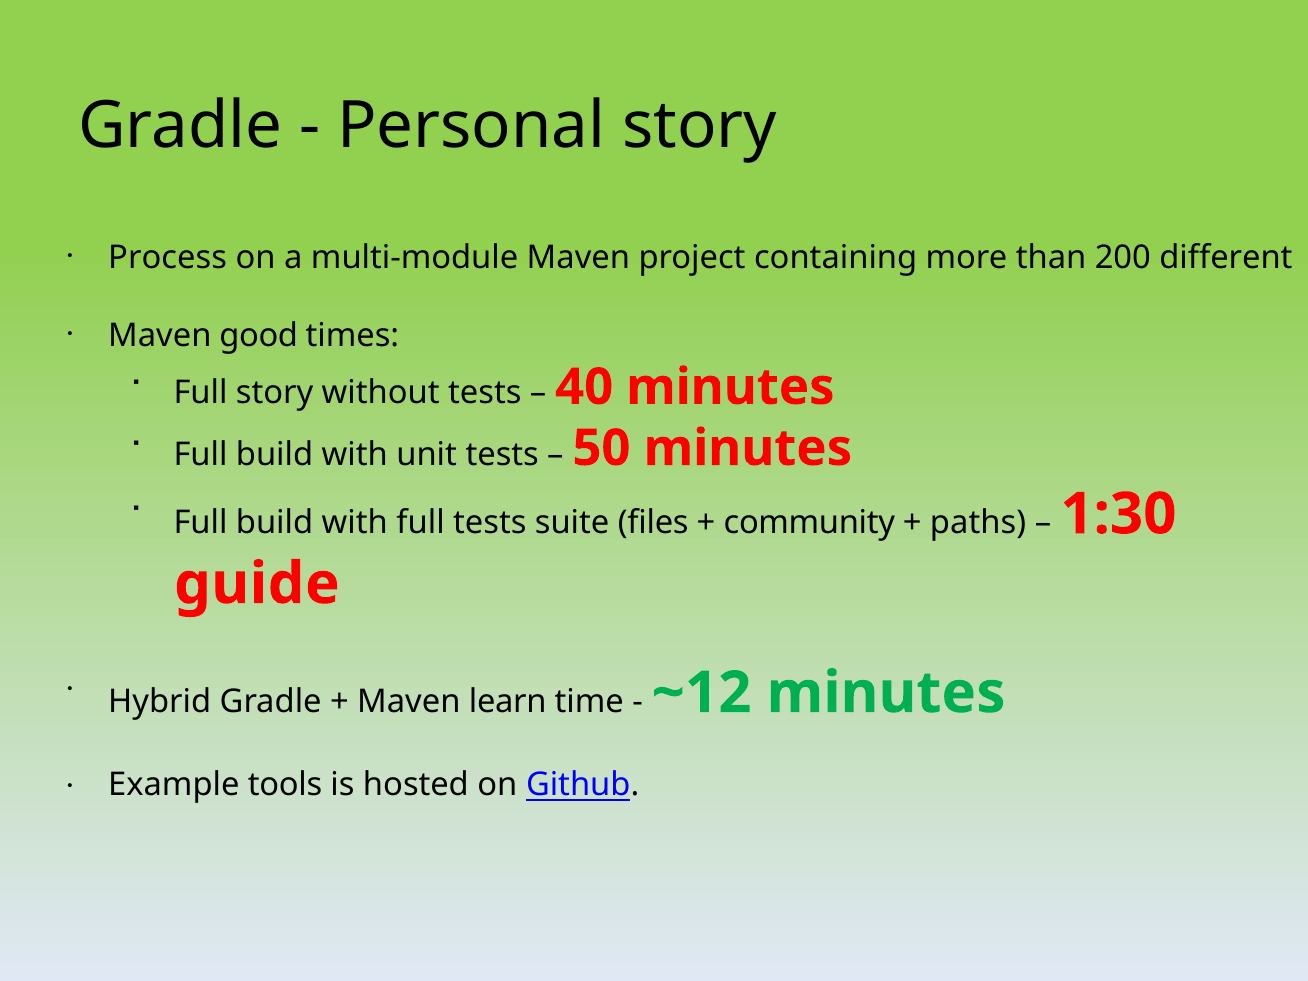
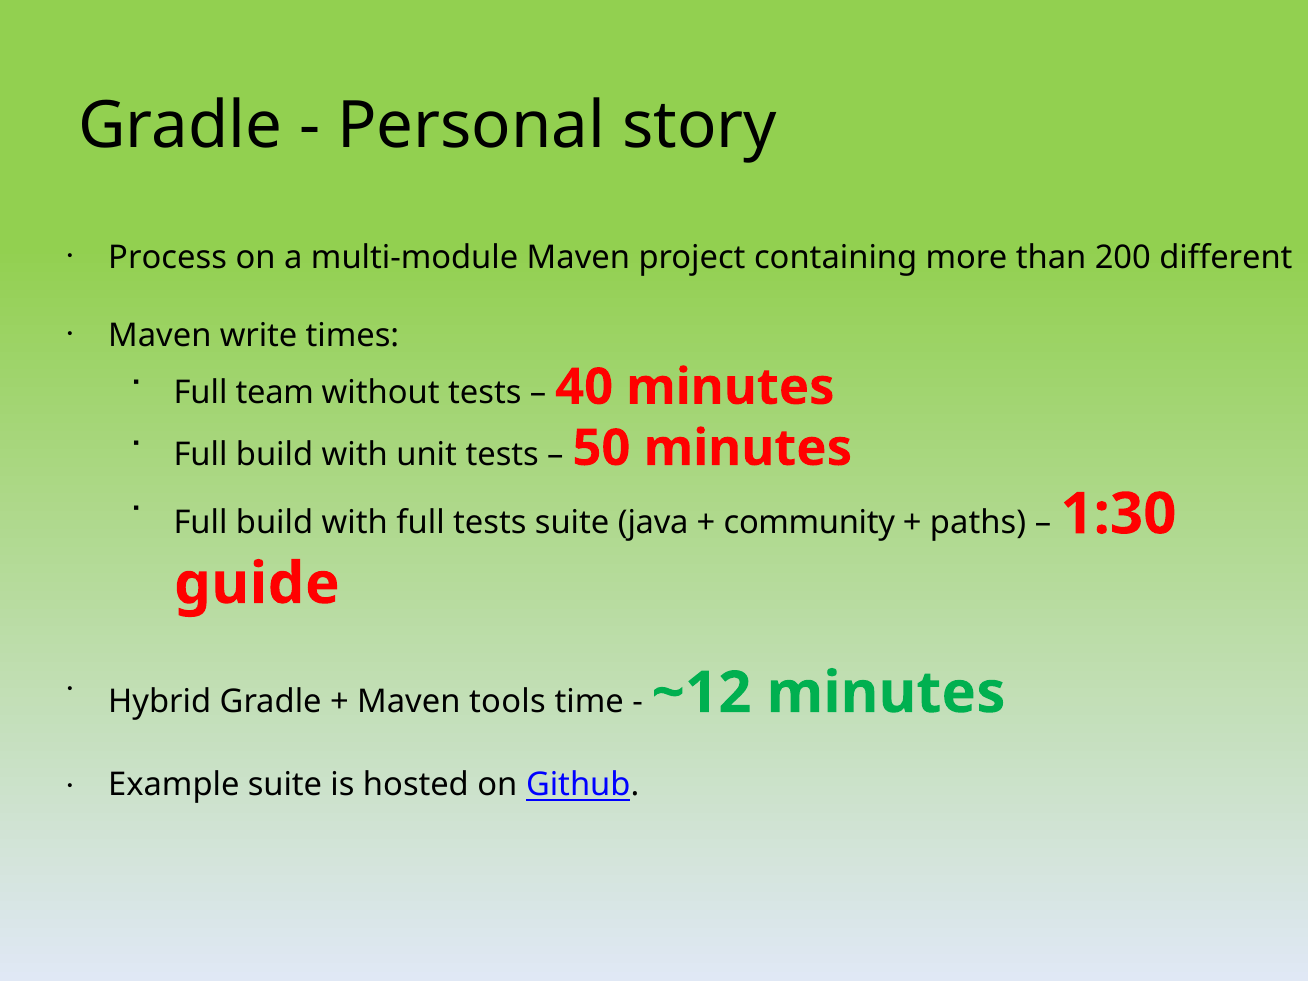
good: good -> write (259, 336)
Full story: story -> team (275, 393)
files: files -> java (653, 523)
learn: learn -> tools (507, 701)
Example tools: tools -> suite (285, 785)
